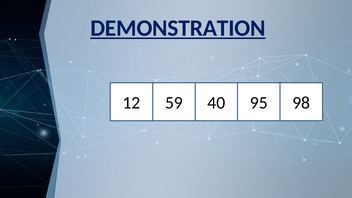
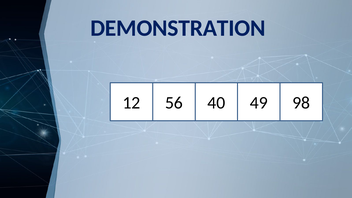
DEMONSTRATION underline: present -> none (178, 28)
59: 59 -> 56 (174, 103)
95: 95 -> 49 (259, 103)
